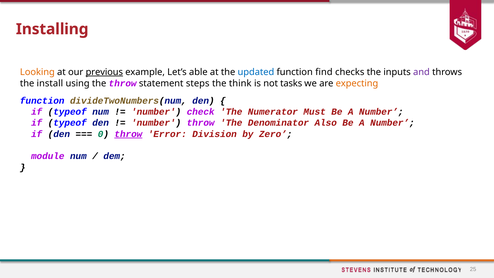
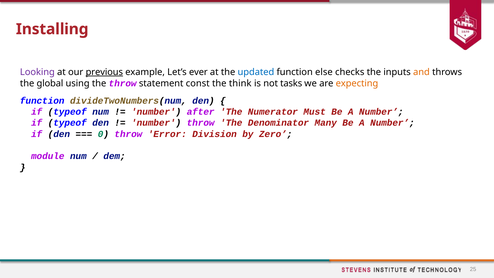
Looking colour: orange -> purple (37, 72)
able: able -> ever (198, 72)
find: find -> else (324, 72)
and colour: purple -> orange (421, 72)
install: install -> global (50, 83)
steps: steps -> const (198, 83)
check: check -> after (201, 112)
Also: Also -> Many (326, 123)
throw underline: present -> none (128, 134)
